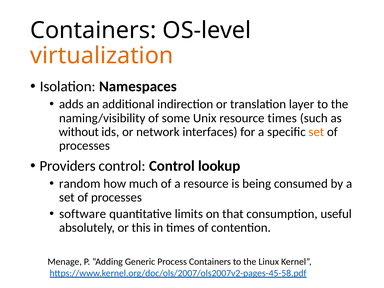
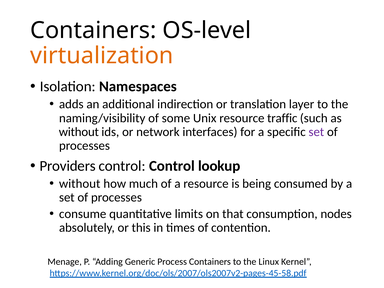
resource times: times -> traffic (282, 118)
set colour: orange -> purple (316, 132)
random: random -> without (80, 184)
software: software -> consume (83, 214)
useful: useful -> nodes (336, 214)
